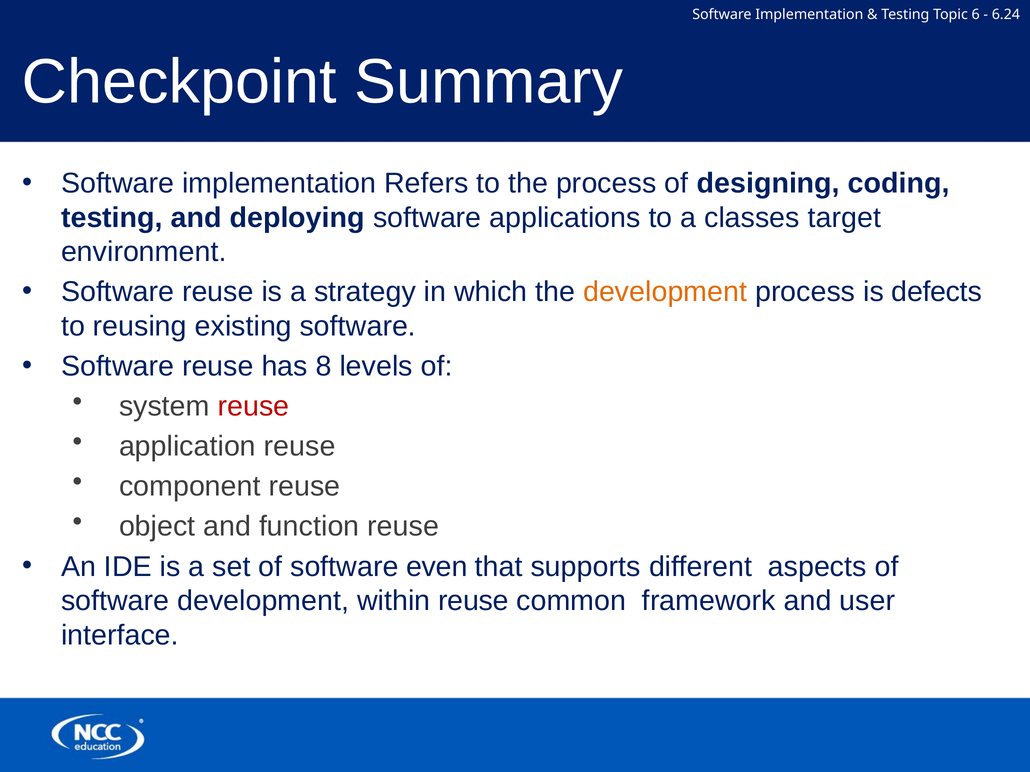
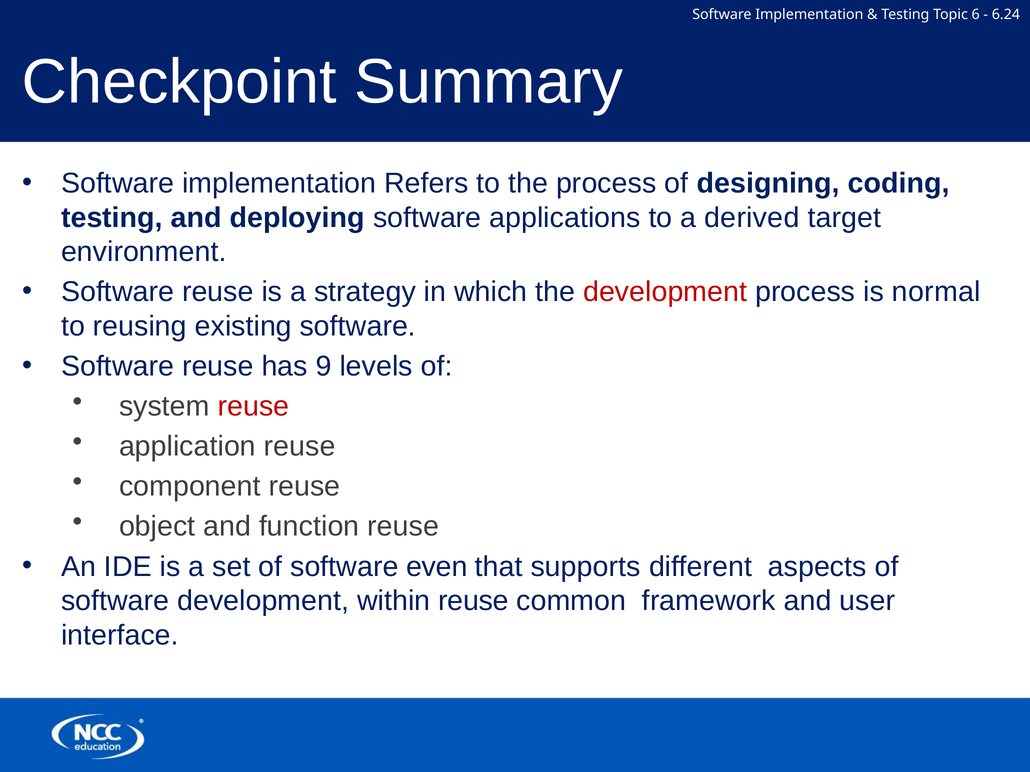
classes: classes -> derived (752, 218)
development colour: orange -> red (665, 292)
defects: defects -> normal (936, 292)
8: 8 -> 9 (324, 367)
